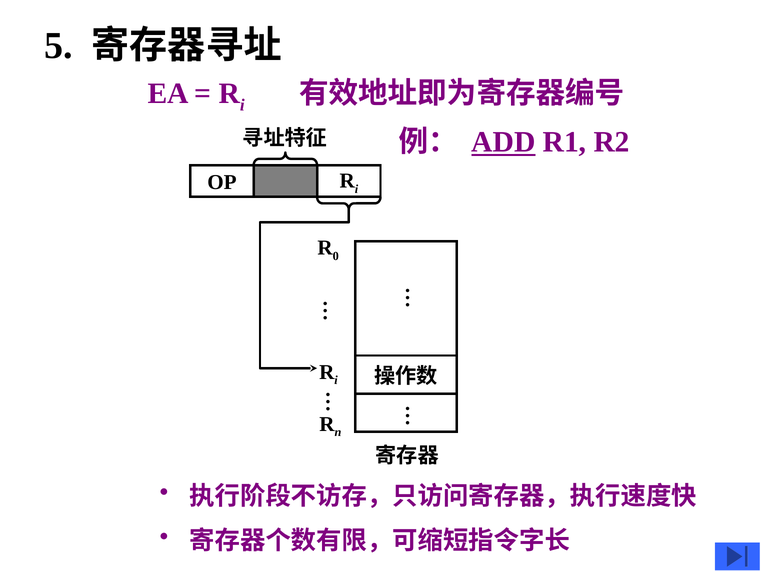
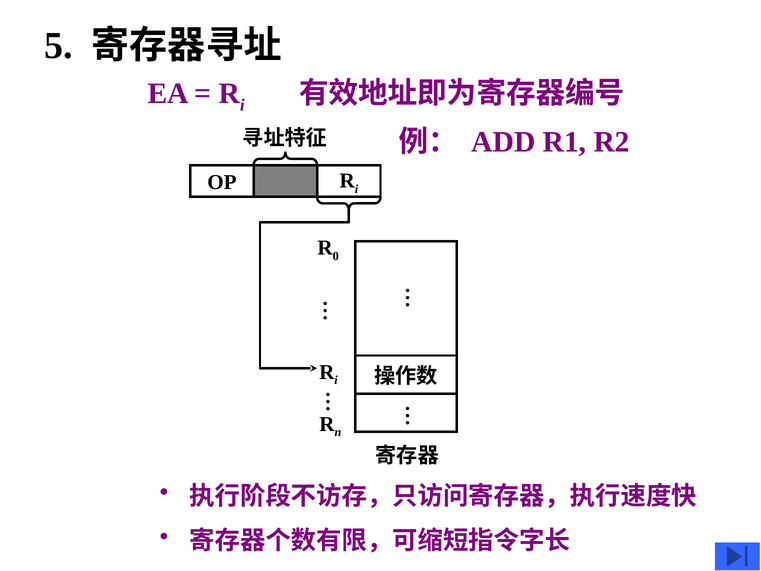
ADD underline: present -> none (503, 142)
